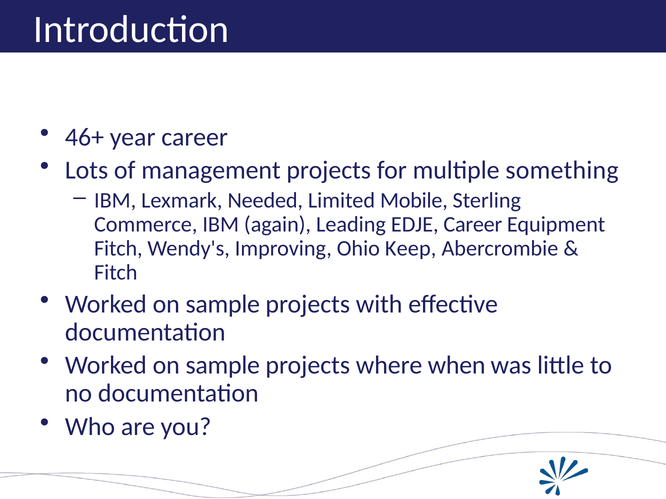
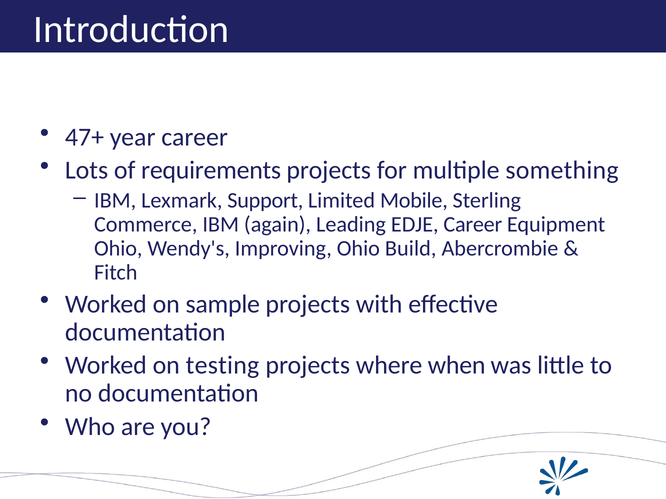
46+: 46+ -> 47+ (84, 137)
management: management -> requirements (211, 171)
Needed: Needed -> Support (265, 201)
Fitch: Fitch -> Ohio (118, 249)
Keep: Keep -> Build (411, 249)
sample: sample -> testing (223, 366)
